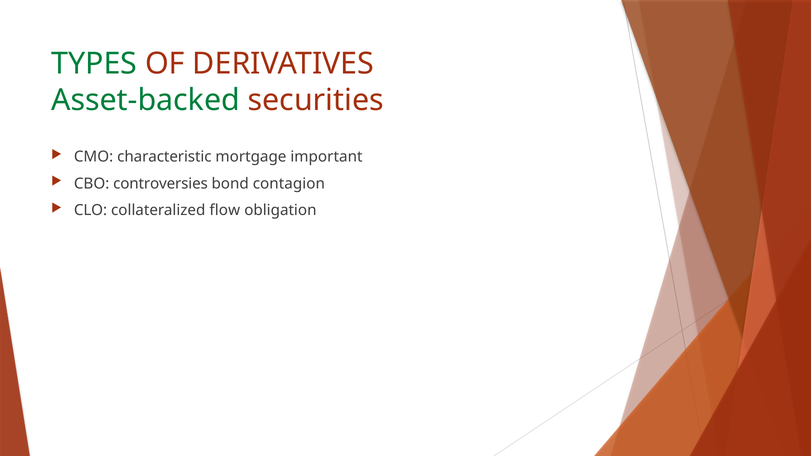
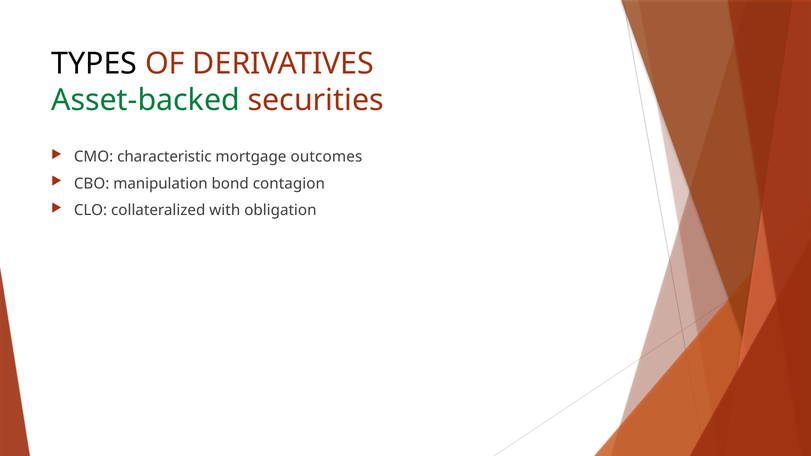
TYPES colour: green -> black (94, 64)
important: important -> outcomes (326, 157)
controversies: controversies -> manipulation (160, 184)
flow: flow -> with (225, 210)
